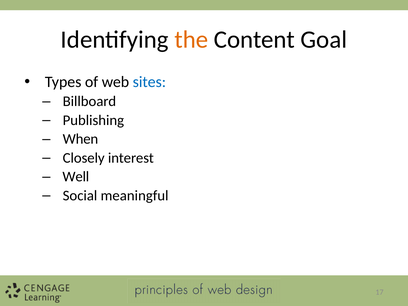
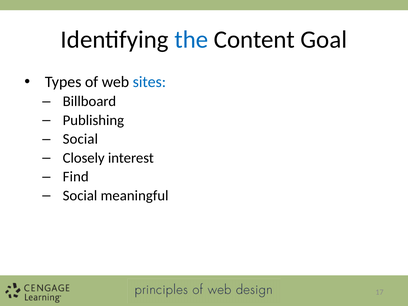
the colour: orange -> blue (191, 39)
When: When -> Social (80, 139)
Well: Well -> Find (76, 177)
